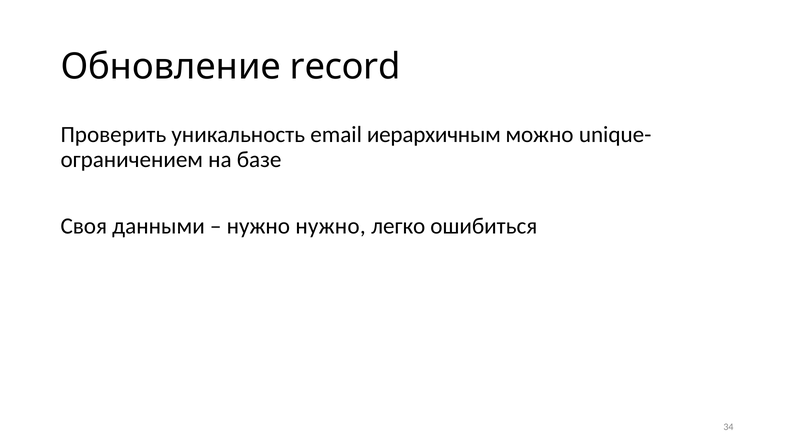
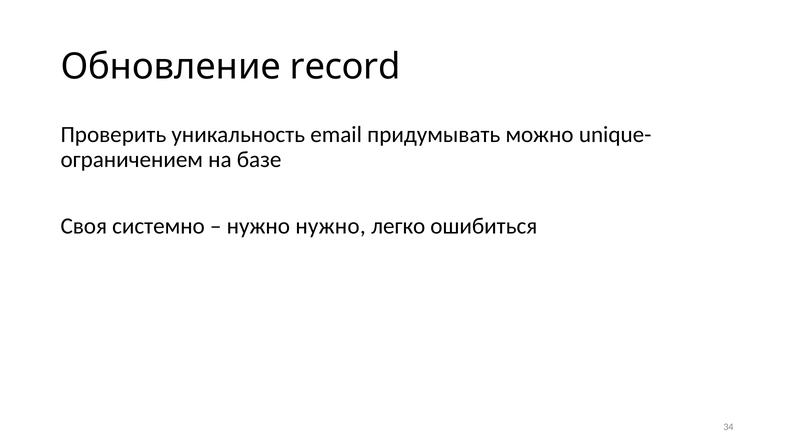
иерархичным: иерархичным -> придумывать (434, 134)
данными: данными -> системно (159, 226)
